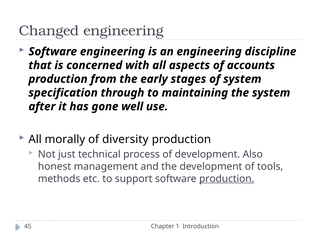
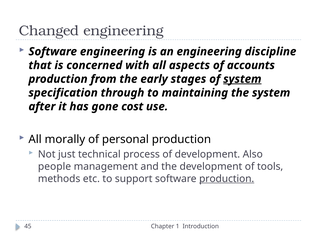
system underline: none -> present (242, 79)
well: well -> cost (132, 106)
diversity: diversity -> personal (125, 139)
honest: honest -> people (55, 166)
